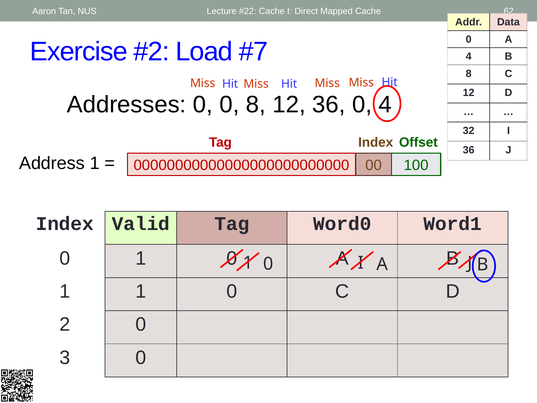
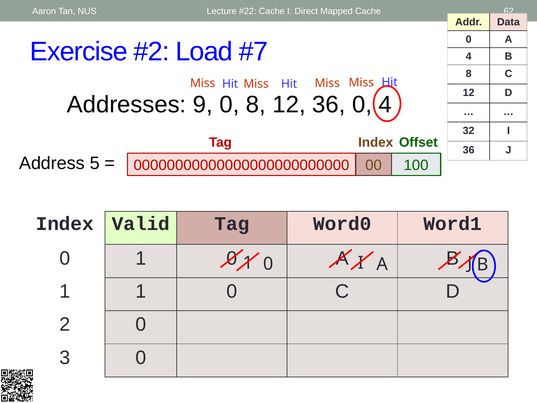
Addresses 0: 0 -> 9 (203, 105)
Address 1: 1 -> 5 (95, 163)
